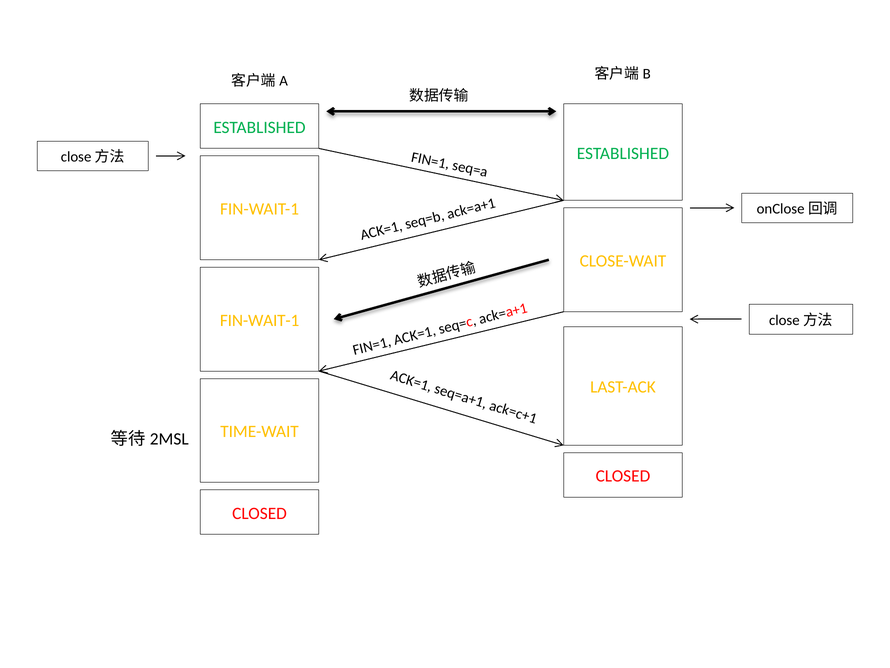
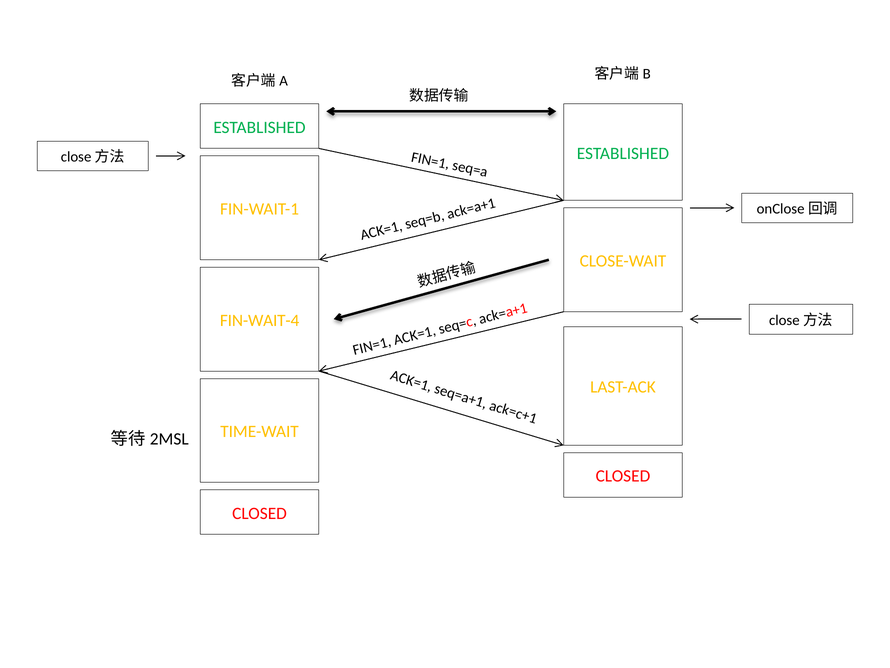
FIN-WAIT-1: FIN-WAIT-1 -> FIN-WAIT-4 (260, 320)
